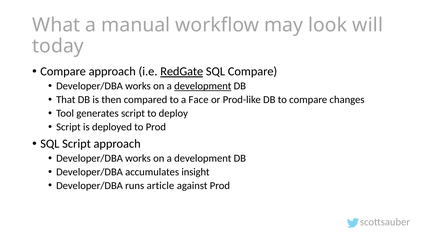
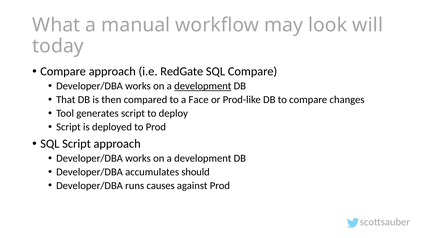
RedGate underline: present -> none (182, 72)
insight: insight -> should (196, 172)
article: article -> causes (161, 186)
